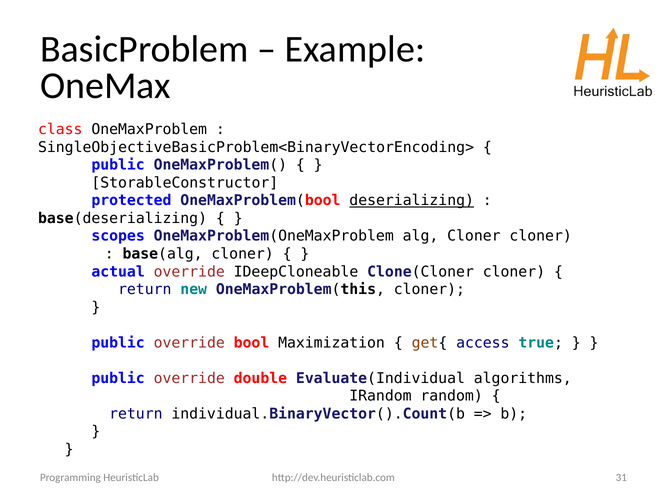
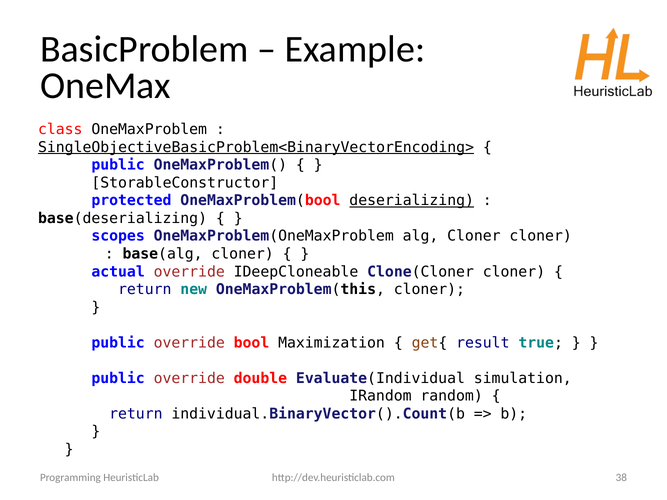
SingleObjectiveBasicProblem<BinaryVectorEncoding> underline: none -> present (256, 147)
access: access -> result (483, 343)
algorithms: algorithms -> simulation (523, 378)
31: 31 -> 38 (621, 478)
